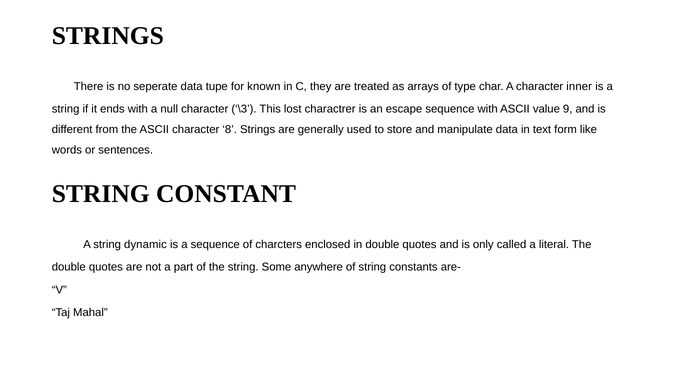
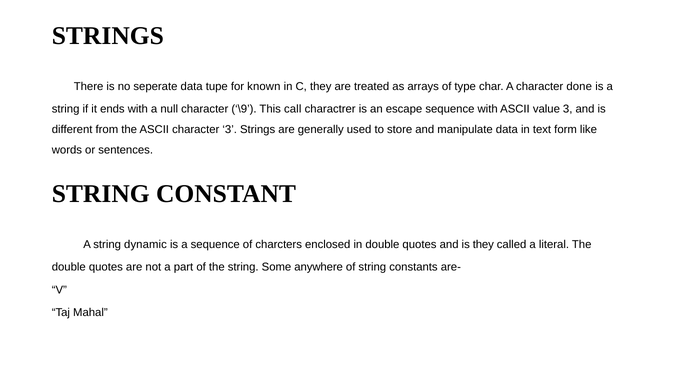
inner: inner -> done (579, 86)
\3: \3 -> \9 (244, 109)
lost: lost -> call (293, 109)
value 9: 9 -> 3 (568, 109)
character 8: 8 -> 3 (230, 129)
is only: only -> they (483, 245)
